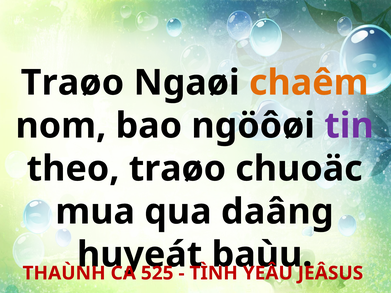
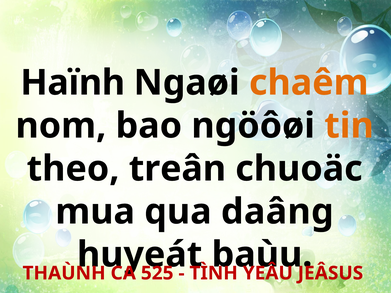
Traøo: Traøo -> Haïnh (73, 83)
tin colour: purple -> orange (349, 126)
theo traøo: traøo -> treân (177, 169)
